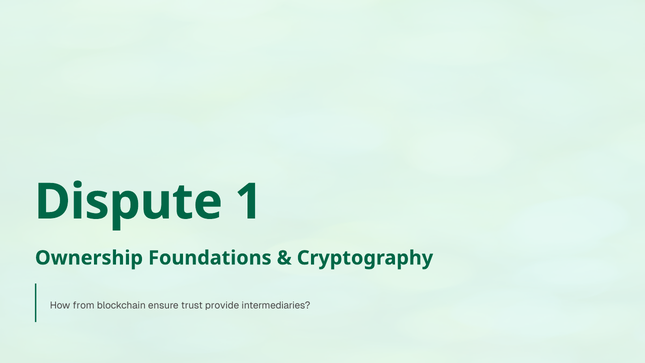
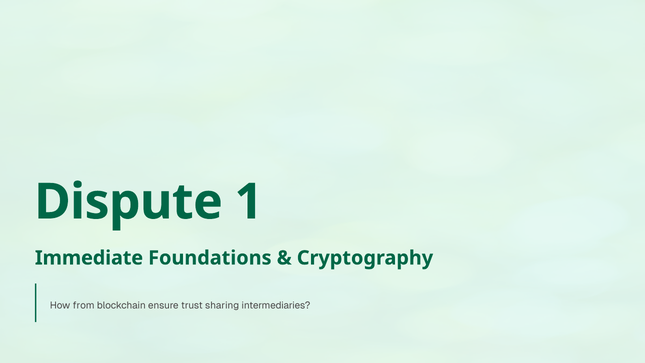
Ownership: Ownership -> Immediate (89, 258)
provide: provide -> sharing (222, 305)
